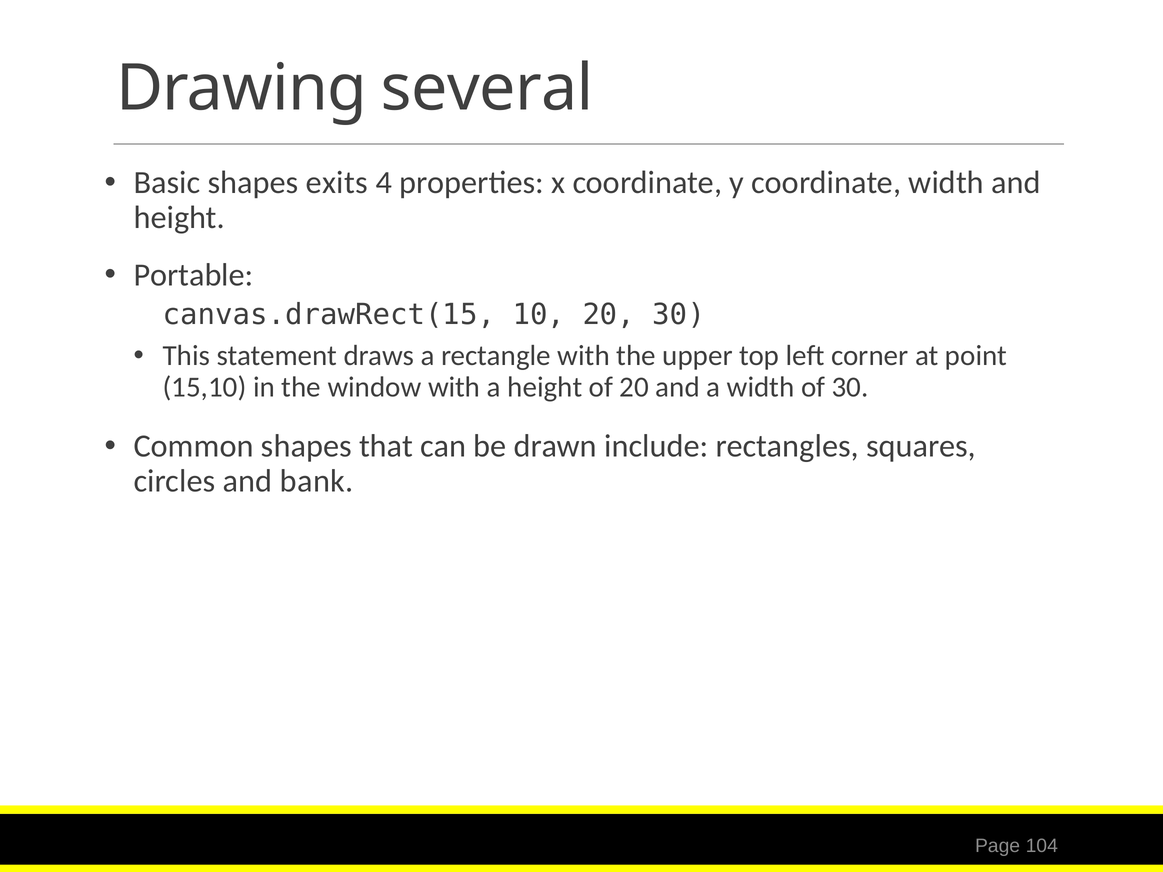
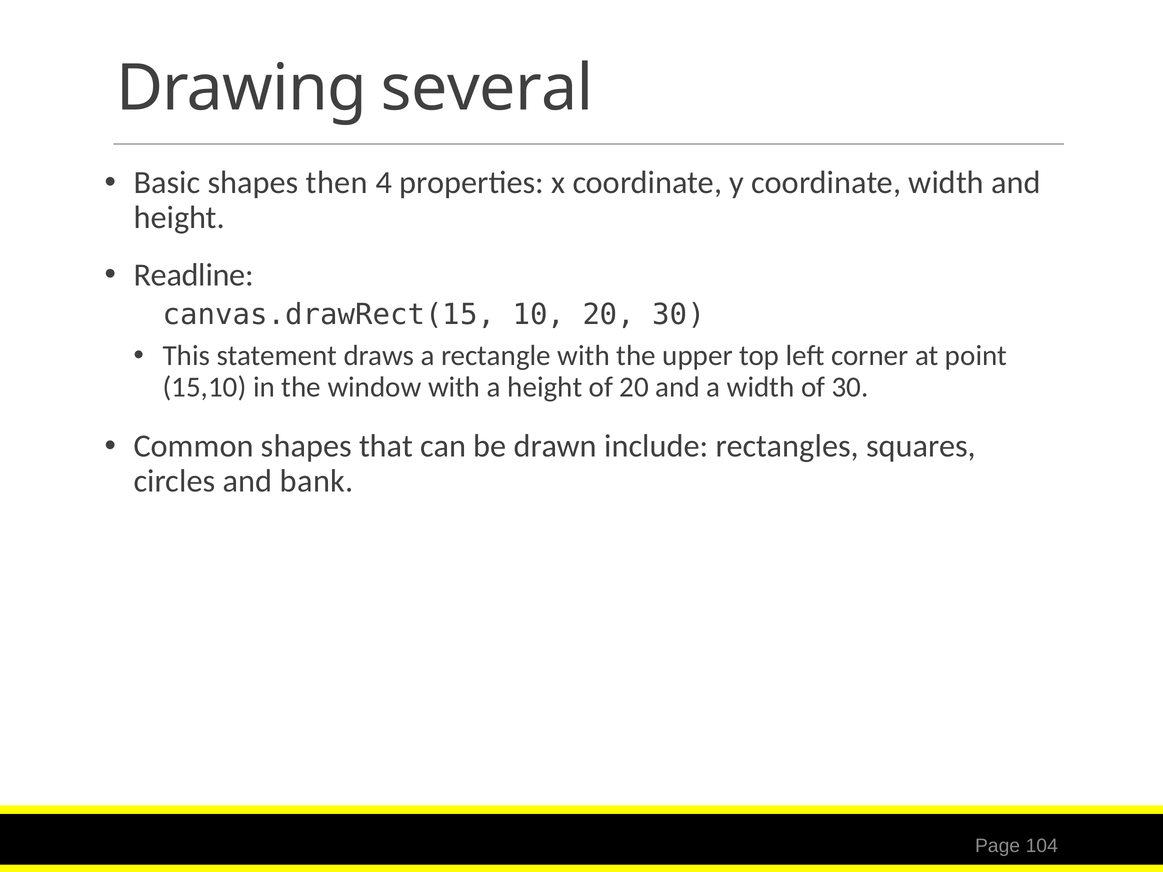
exits: exits -> then (337, 183)
Portable: Portable -> Readline (194, 275)
